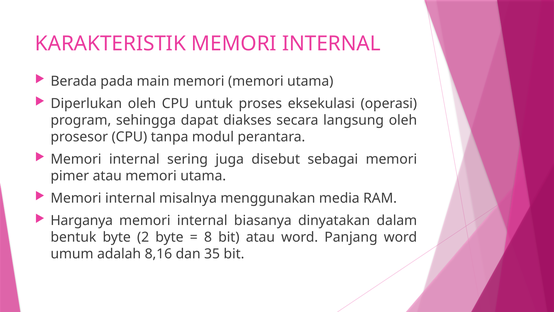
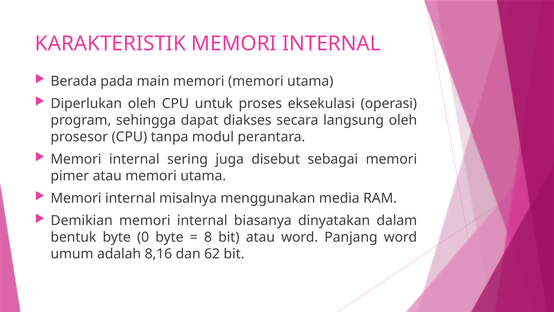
Harganya: Harganya -> Demikian (82, 220)
2: 2 -> 0 (143, 237)
35: 35 -> 62 (212, 254)
